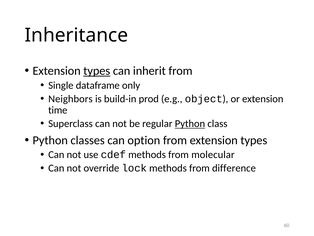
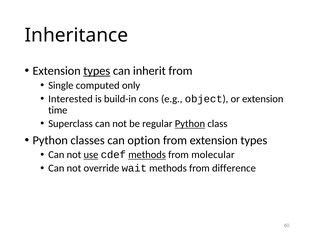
dataframe: dataframe -> computed (98, 85)
Neighbors: Neighbors -> Interested (70, 99)
prod: prod -> cons (149, 99)
use underline: none -> present (91, 154)
methods underline: none -> present (147, 154)
lock: lock -> wait (134, 168)
